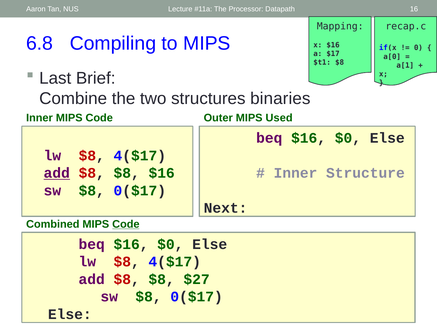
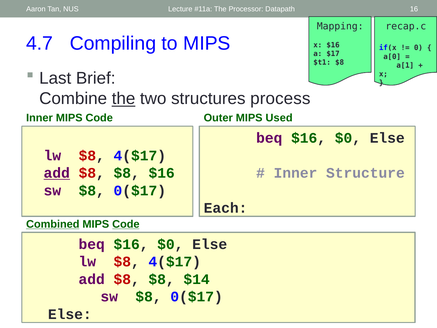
6.8: 6.8 -> 4.7 (40, 43)
the underline: none -> present (124, 99)
binaries: binaries -> process (280, 99)
Next: Next -> Each (226, 208)
Combined underline: none -> present (53, 224)
$27: $27 -> $14 (197, 279)
